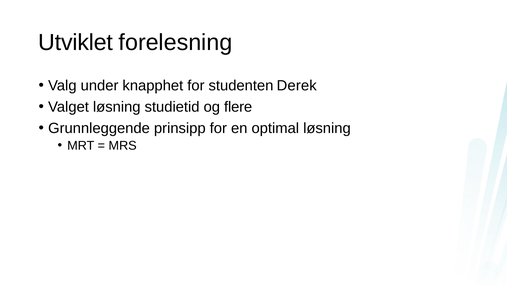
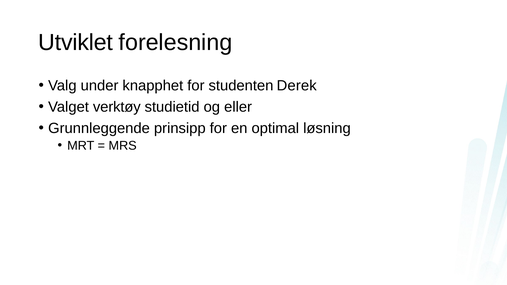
Valget løsning: løsning -> verktøy (117, 107)
flere: flere -> eller (238, 107)
